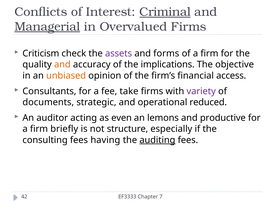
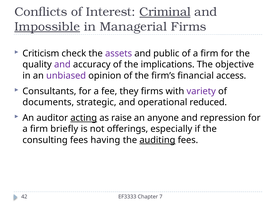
Managerial: Managerial -> Impossible (47, 27)
Overvalued: Overvalued -> Managerial (133, 27)
forms: forms -> public (166, 54)
and colour: orange -> purple (62, 65)
unbiased colour: orange -> purple (66, 76)
take: take -> they (129, 91)
acting underline: none -> present (84, 118)
even: even -> raise (122, 118)
lemons: lemons -> anyone (163, 118)
productive: productive -> repression (223, 118)
structure: structure -> offerings (127, 129)
